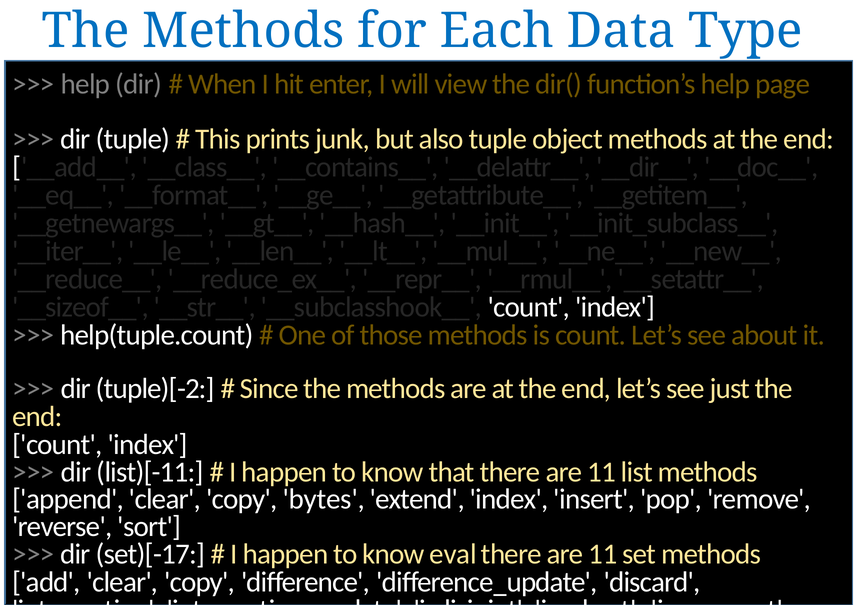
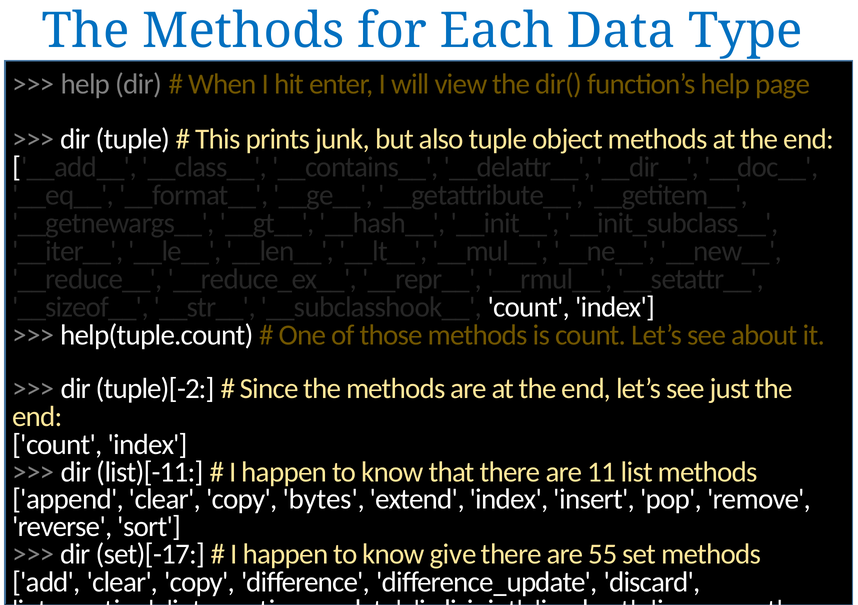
eval: eval -> give (453, 554)
11: 11 -> 55 (603, 554)
